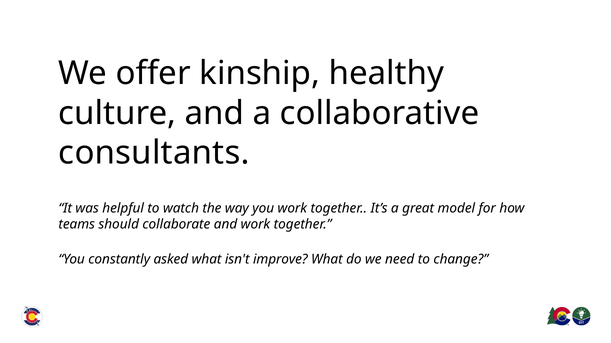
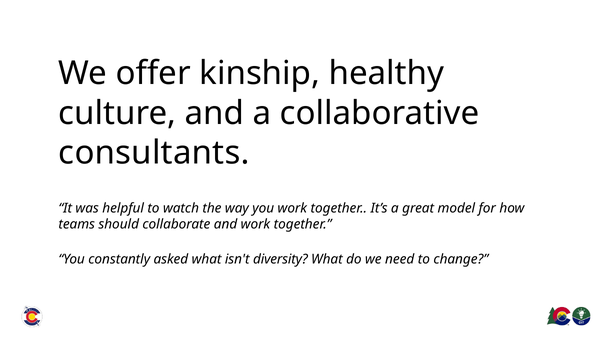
improve: improve -> diversity (280, 260)
